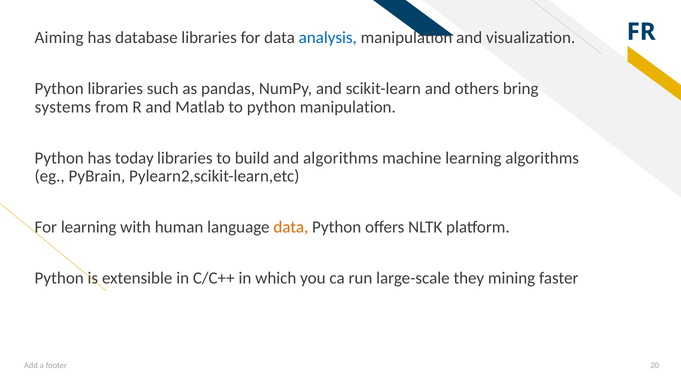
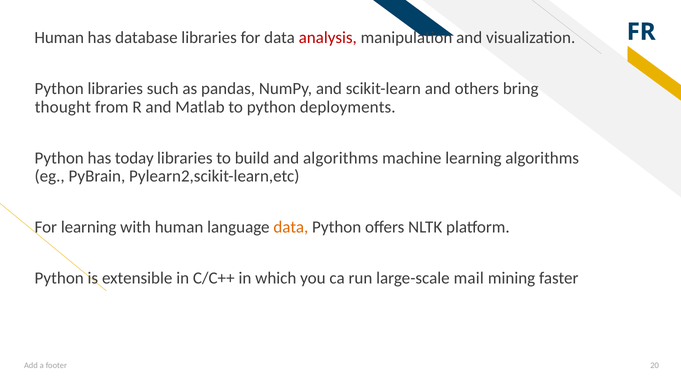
Aiming: Aiming -> Human (59, 38)
analysis colour: blue -> red (328, 38)
systems: systems -> thought (63, 107)
python manipulation: manipulation -> deployments (348, 107)
they: they -> mail (469, 278)
